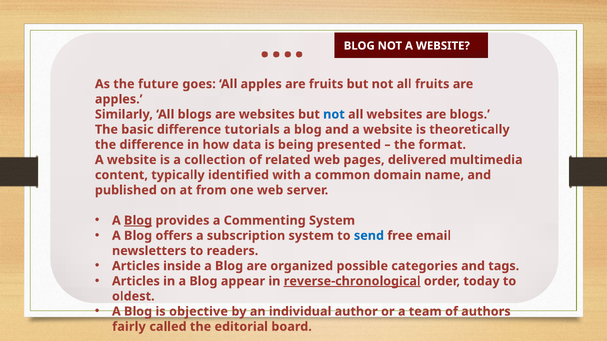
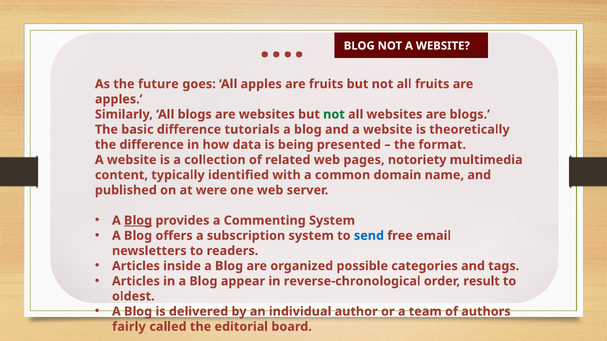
not colour: blue -> green (334, 114)
delivered: delivered -> notoriety (417, 160)
from: from -> were (211, 190)
reverse-chronological underline: present -> none (352, 281)
today: today -> result (482, 281)
objective: objective -> delivered (199, 312)
